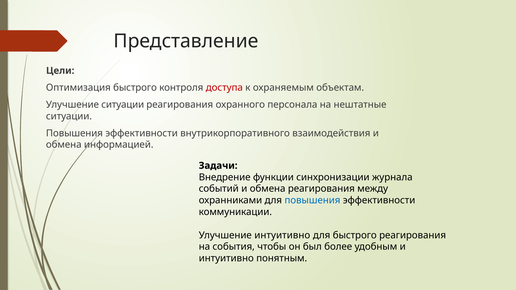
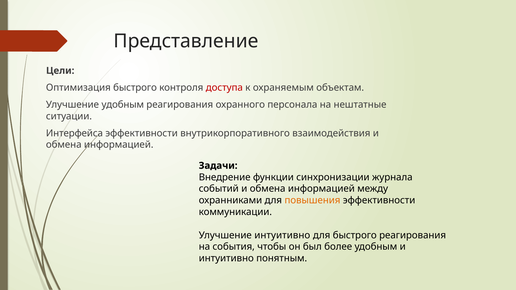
Улучшение ситуации: ситуации -> удобным (123, 105)
Повышения: Повышения -> Интерфейса (74, 133)
событий и обмена реагирования: реагирования -> информацией (321, 189)
повышения colour: blue -> orange (312, 201)
